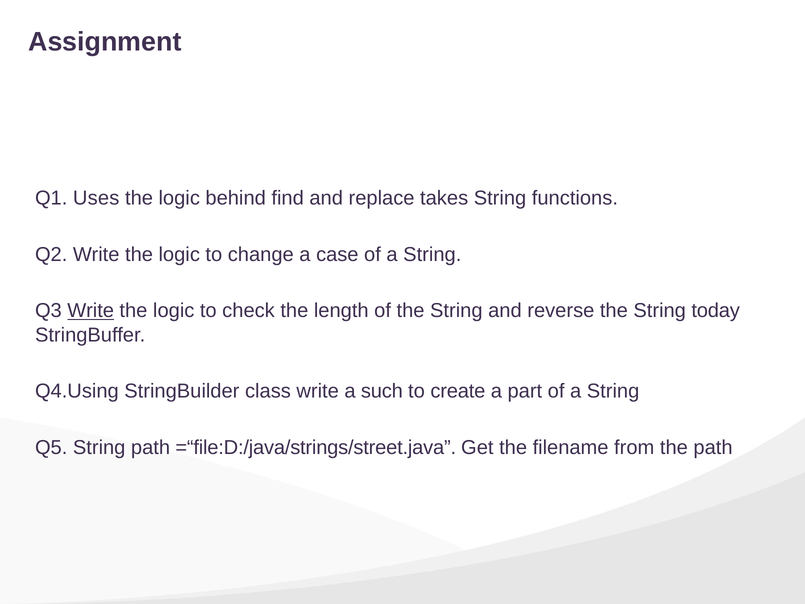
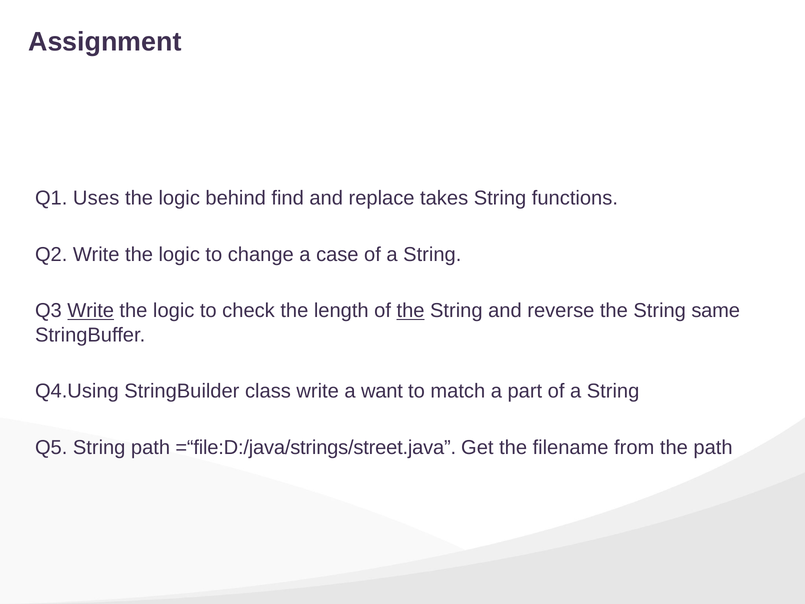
the underline: none -> present (411, 311)
today: today -> same (716, 311)
such: such -> want (382, 391)
create: create -> match (458, 391)
